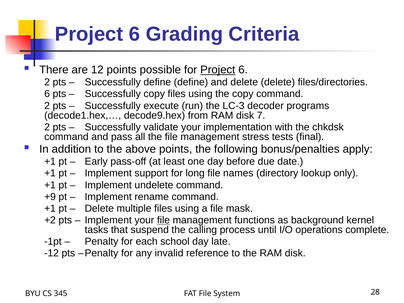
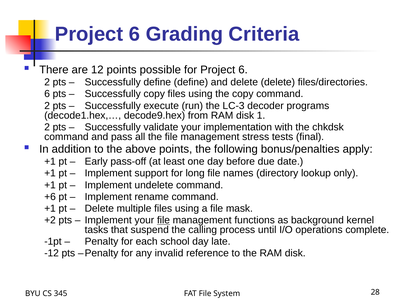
Project underline: present -> none (218, 70)
7: 7 -> 1 (261, 115)
+9: +9 -> +6 (50, 197)
